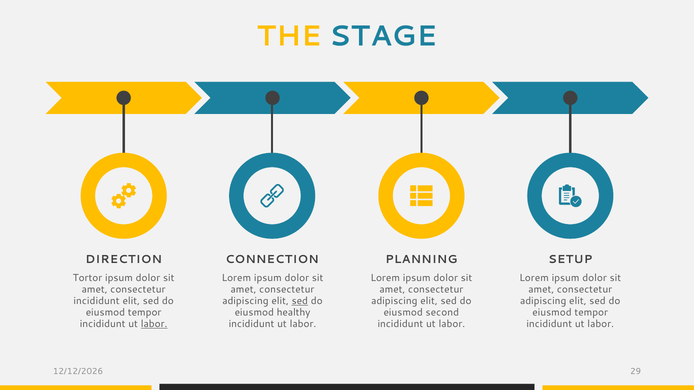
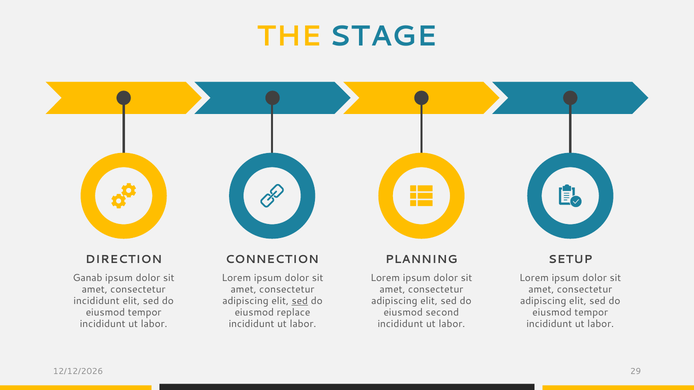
Tortor: Tortor -> Ganab (88, 278)
healthy: healthy -> replace (294, 313)
labor underline: present -> none (154, 324)
